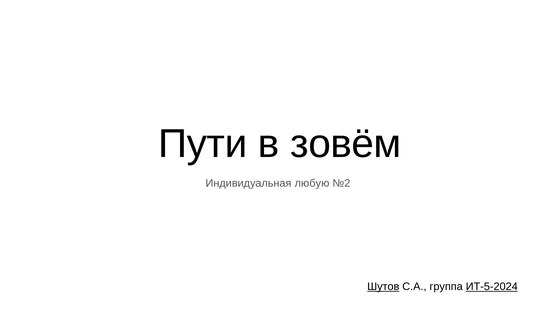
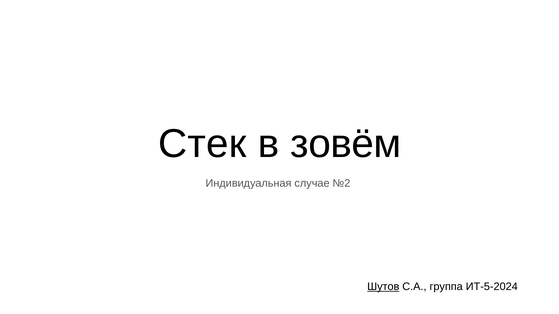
Пути: Пути -> Стек (202, 144)
любую: любую -> случае (312, 184)
ИТ-5-2024 underline: present -> none (492, 287)
